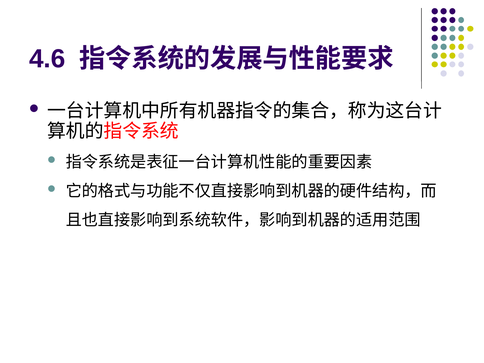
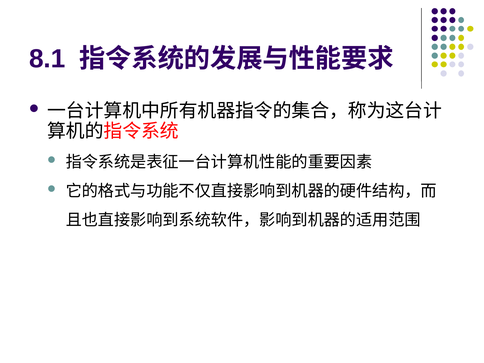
4.6: 4.6 -> 8.1 (47, 59)
